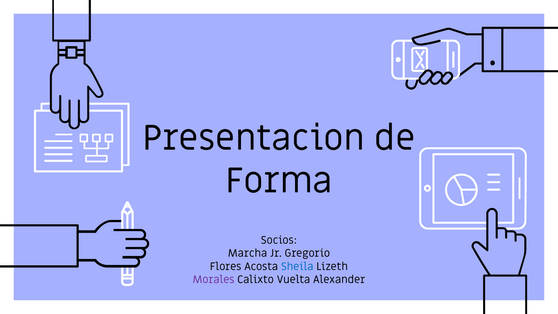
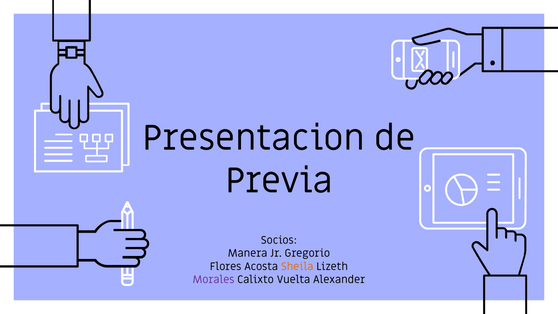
Forma: Forma -> Previa (279, 181)
Marcha: Marcha -> Manera (248, 253)
Sheila colour: blue -> orange (297, 266)
